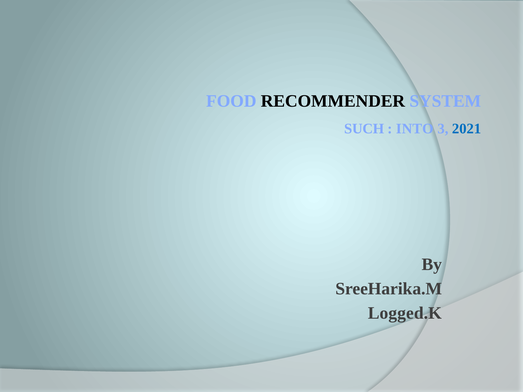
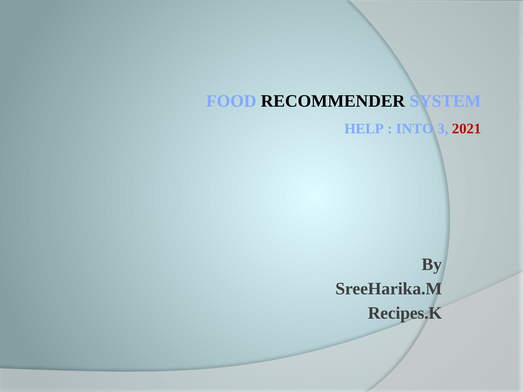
SUCH: SUCH -> HELP (364, 129)
2021 colour: blue -> red (467, 129)
Logged.K: Logged.K -> Recipes.K (405, 313)
